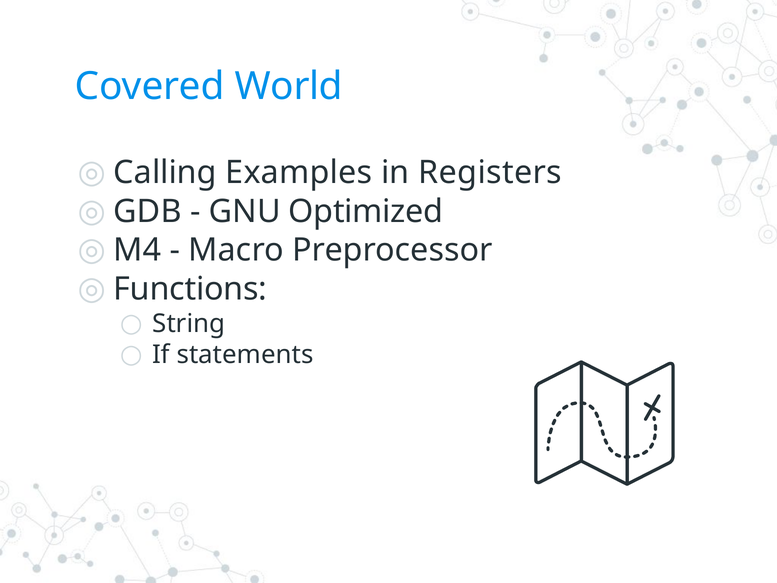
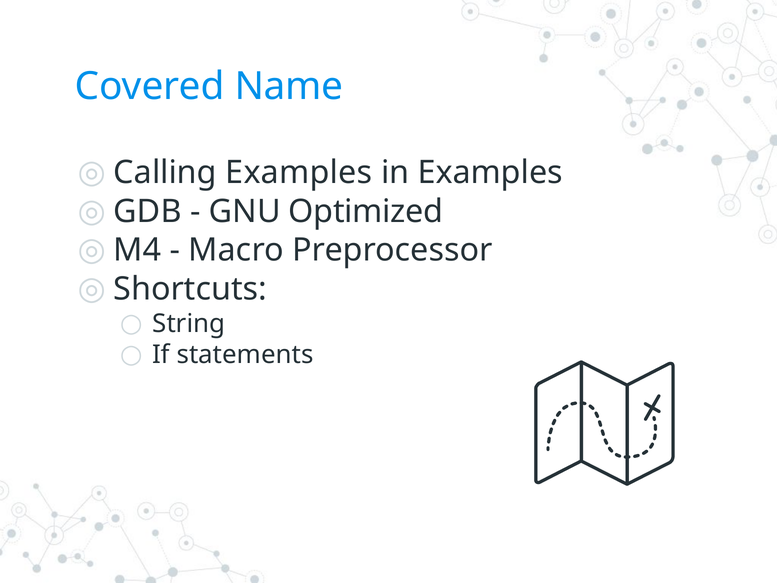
World: World -> Name (289, 86)
in Registers: Registers -> Examples (490, 172)
Functions: Functions -> Shortcuts (190, 289)
